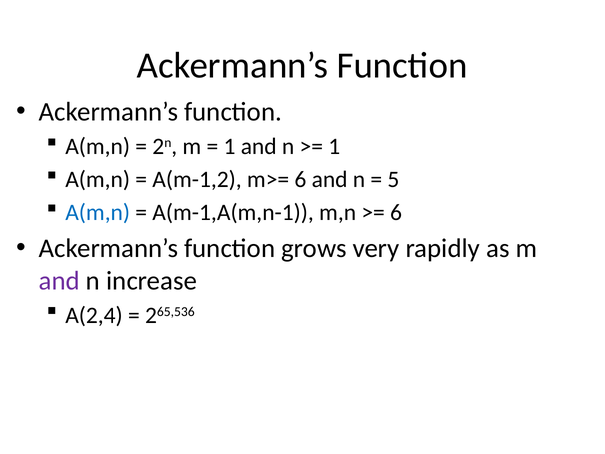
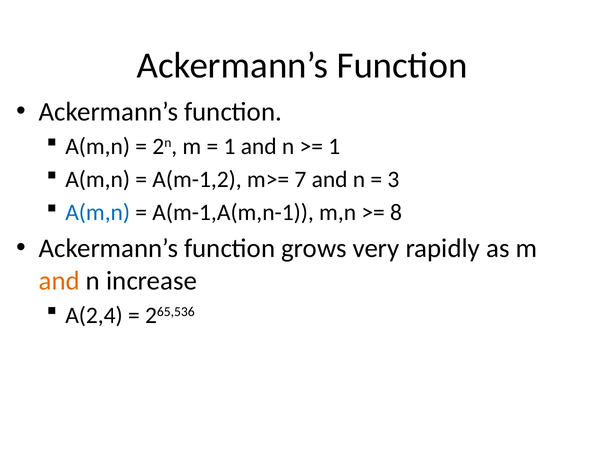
m>= 6: 6 -> 7 (300, 179)
5: 5 -> 3 (393, 179)
6: 6 -> 8 (396, 212)
and colour: purple -> orange (59, 281)
